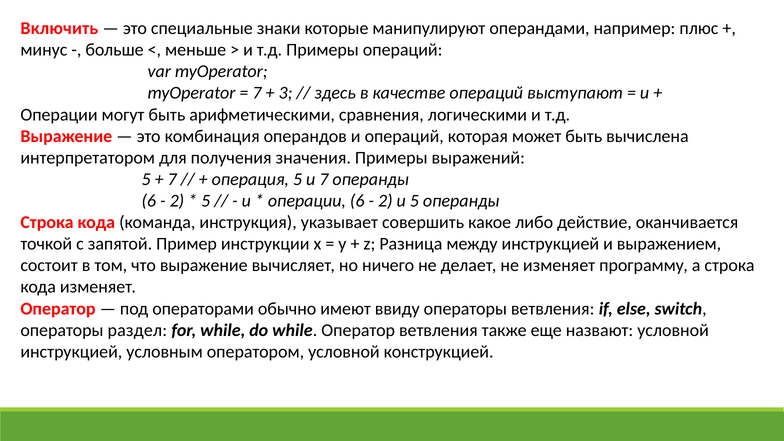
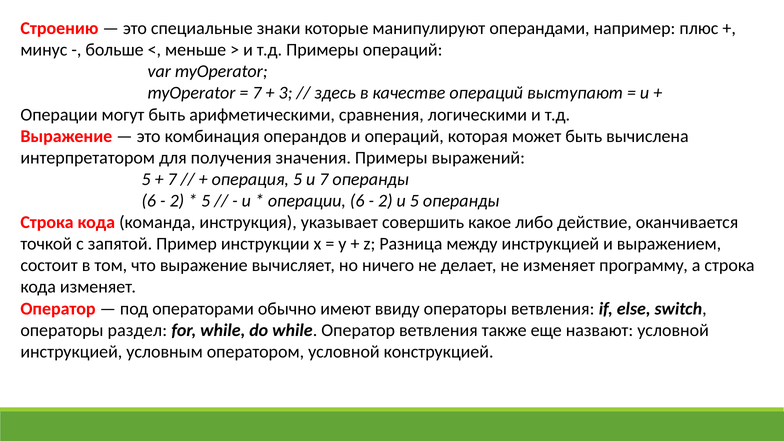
Включить: Включить -> Строению (59, 28)
